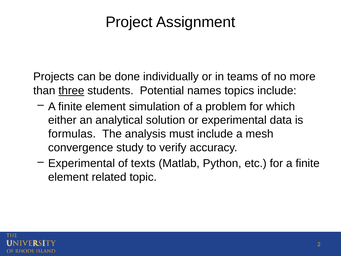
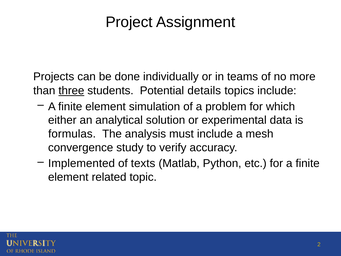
names: names -> details (204, 91)
Experimental: Experimental -> Implemented (82, 163)
